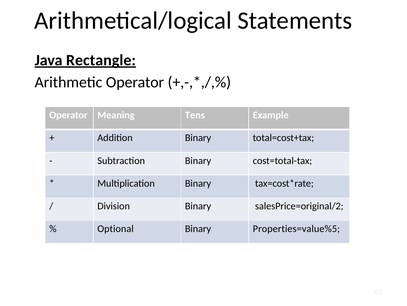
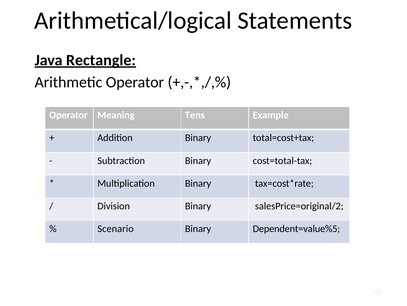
Optional: Optional -> Scenario (116, 228)
Properties=value%5: Properties=value%5 -> Dependent=value%5 (296, 228)
